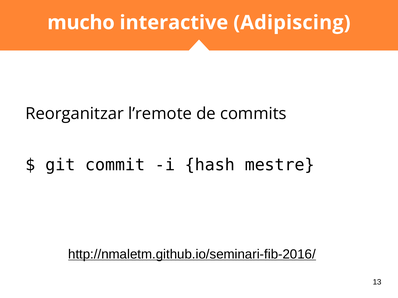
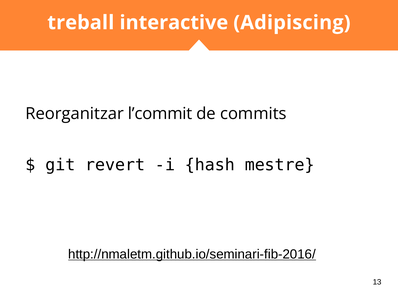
mucho: mucho -> treball (81, 23)
l’remote: l’remote -> l’commit (160, 114)
commit: commit -> revert (115, 165)
